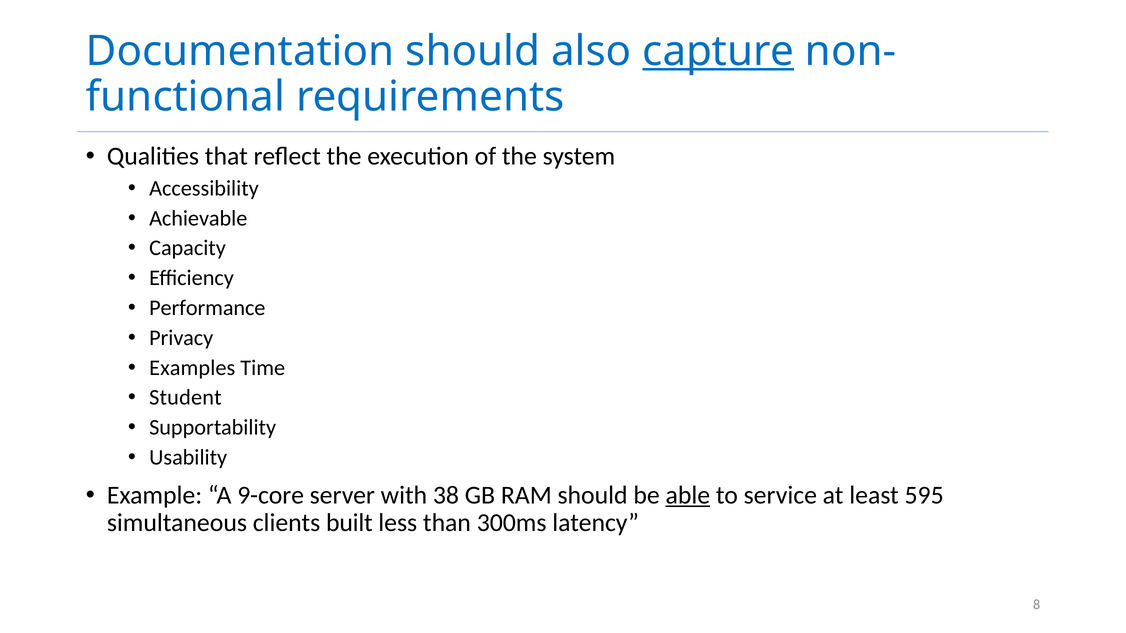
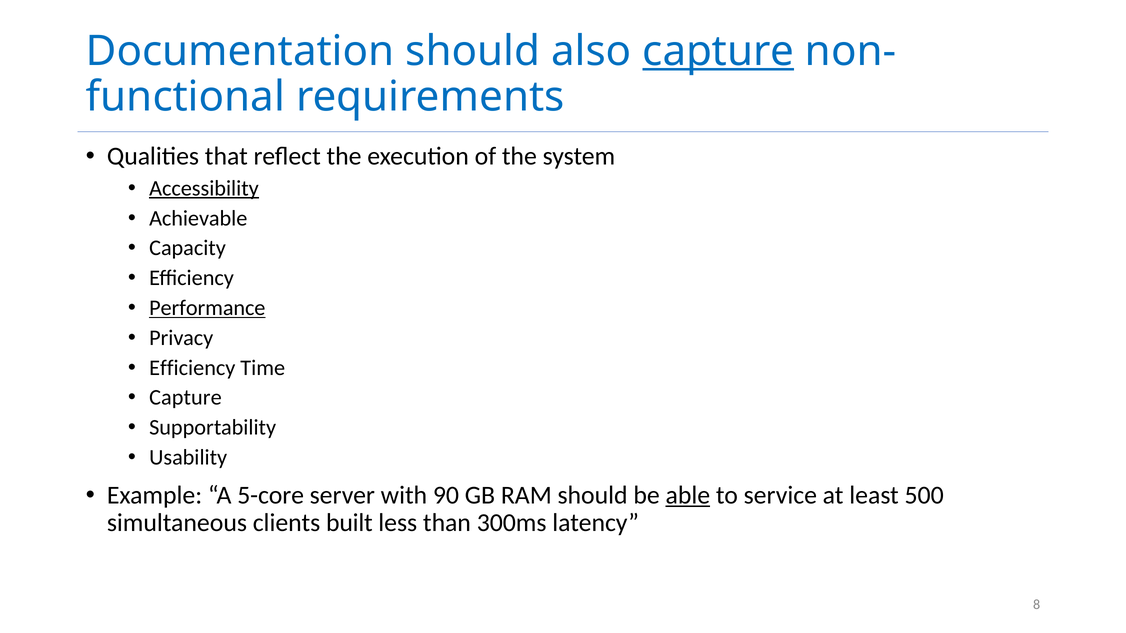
Accessibility underline: none -> present (204, 188)
Performance underline: none -> present (207, 308)
Examples: Examples -> Efficiency (192, 368)
Student: Student -> Capture (185, 398)
9-core: 9-core -> 5-core (271, 495)
38: 38 -> 90 (446, 495)
595: 595 -> 500 (924, 495)
